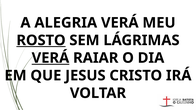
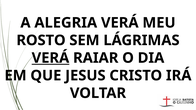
ROSTO underline: present -> none (41, 40)
